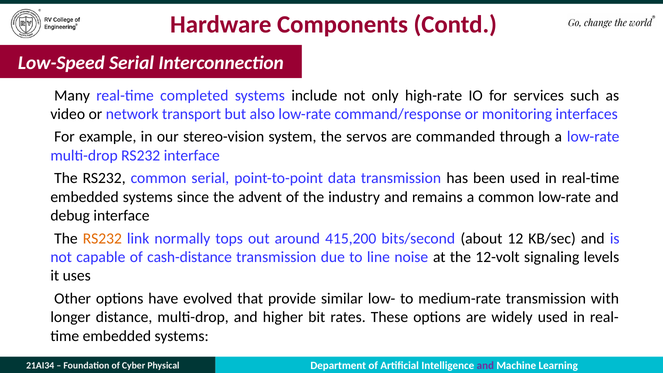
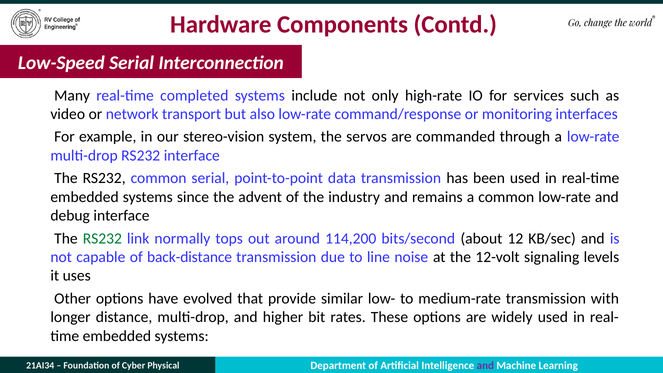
RS232 colour: orange -> green (102, 238)
415,200: 415,200 -> 114,200 (351, 238)
cash-distance: cash-distance -> back-distance (190, 257)
